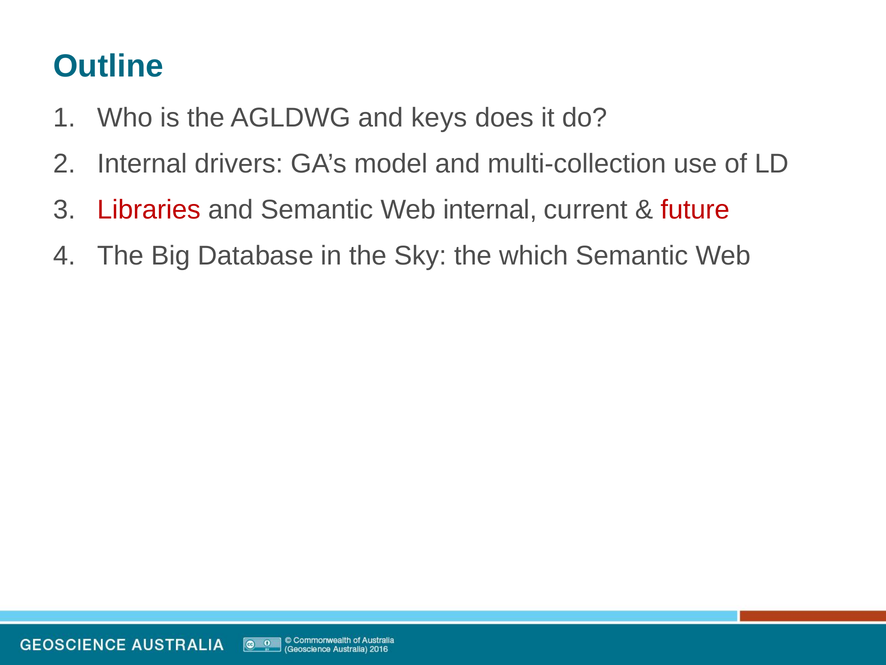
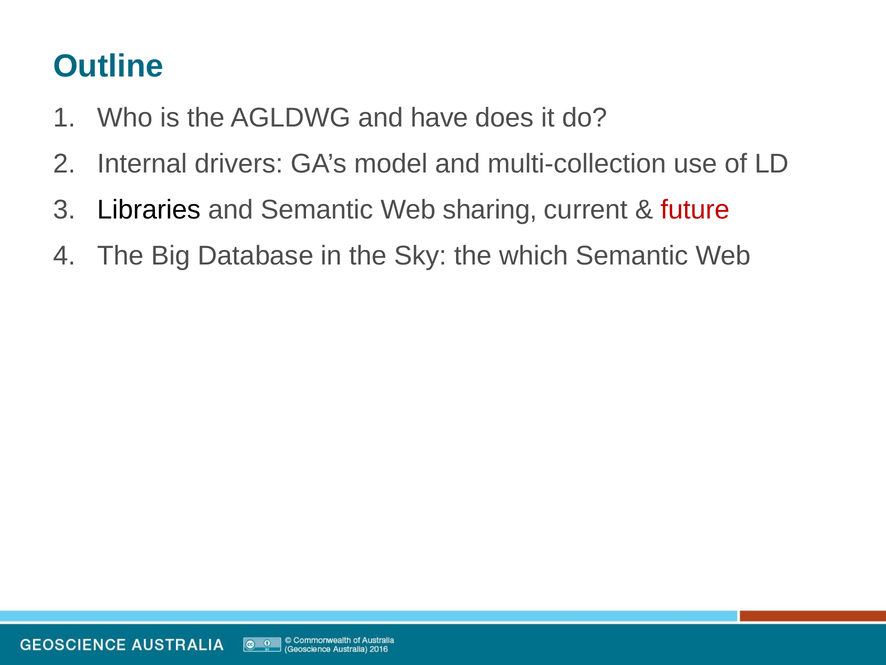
keys: keys -> have (440, 118)
Libraries colour: red -> black (149, 210)
Web internal: internal -> sharing (490, 210)
